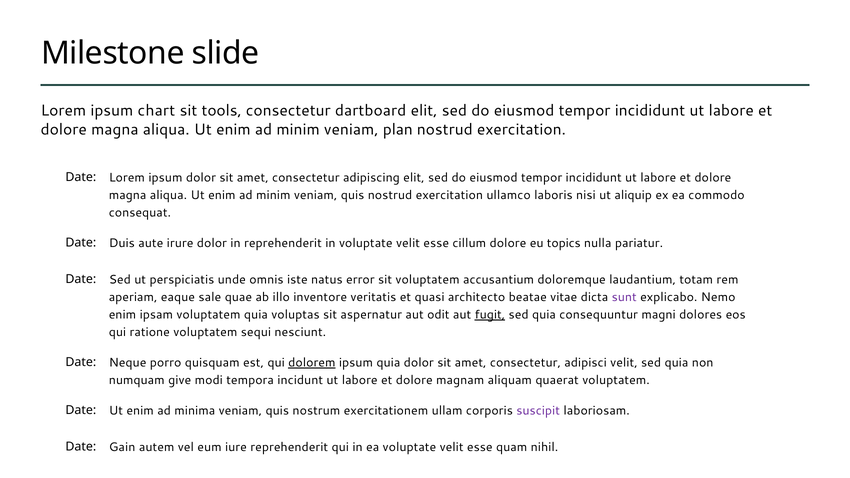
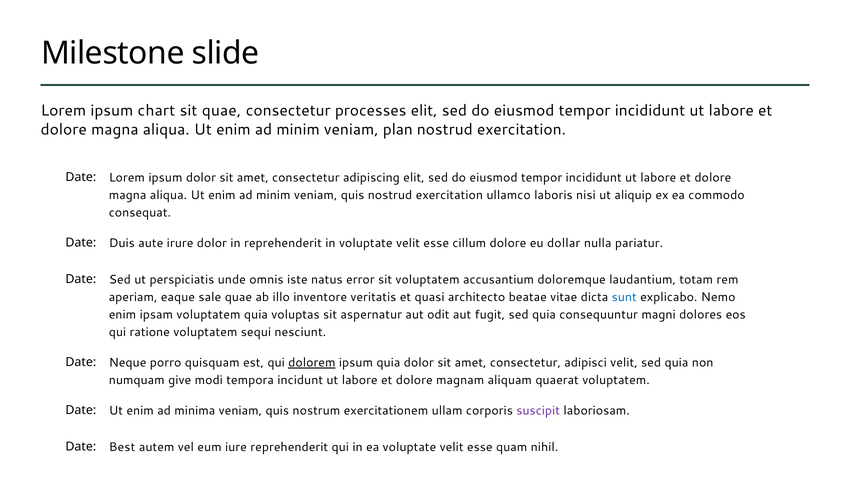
sit tools: tools -> quae (222, 111)
dartboard: dartboard -> processes (371, 111)
topics: topics -> dollar (564, 243)
sunt colour: purple -> blue (624, 297)
fugit underline: present -> none (490, 315)
Gain: Gain -> Best (122, 447)
